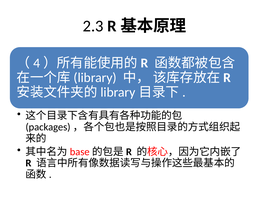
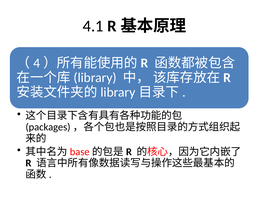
2.3: 2.3 -> 4.1 (93, 26)
